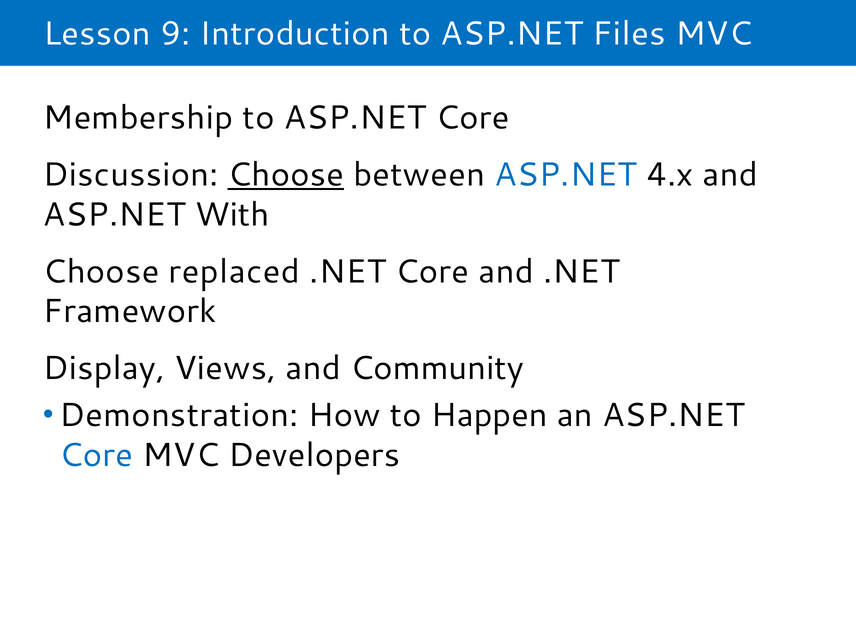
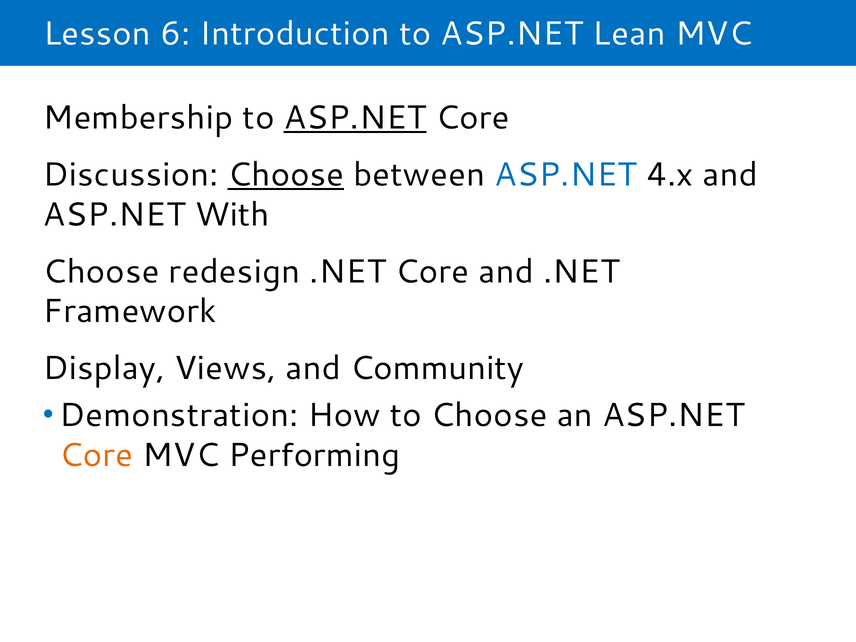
9: 9 -> 6 (175, 34)
Files: Files -> Lean (629, 34)
ASP.NET underline: none -> present (355, 118)
replaced: replaced -> redesign (234, 272)
to Happen: Happen -> Choose (489, 415)
Core colour: blue -> orange (96, 455)
Developers: Developers -> Performing (314, 455)
